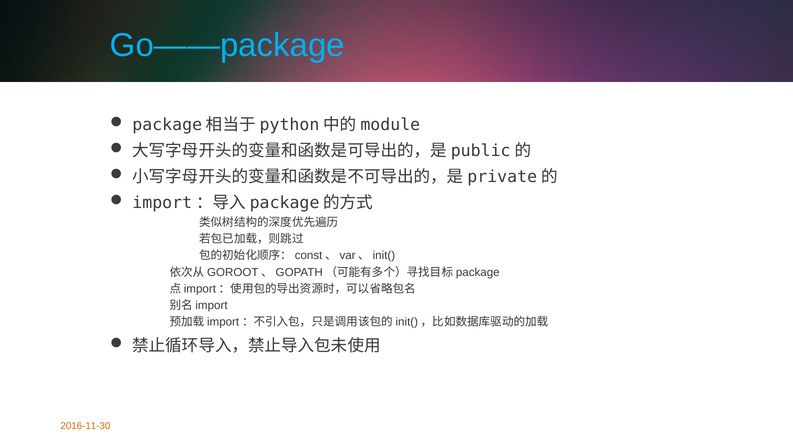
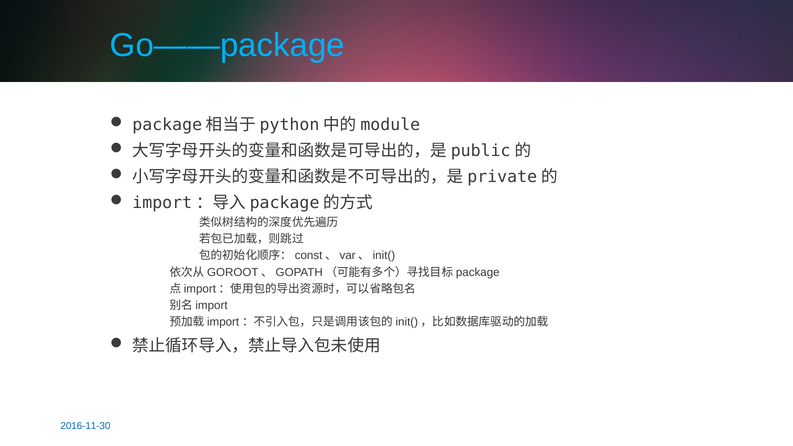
2016-11-30 colour: orange -> blue (85, 426)
